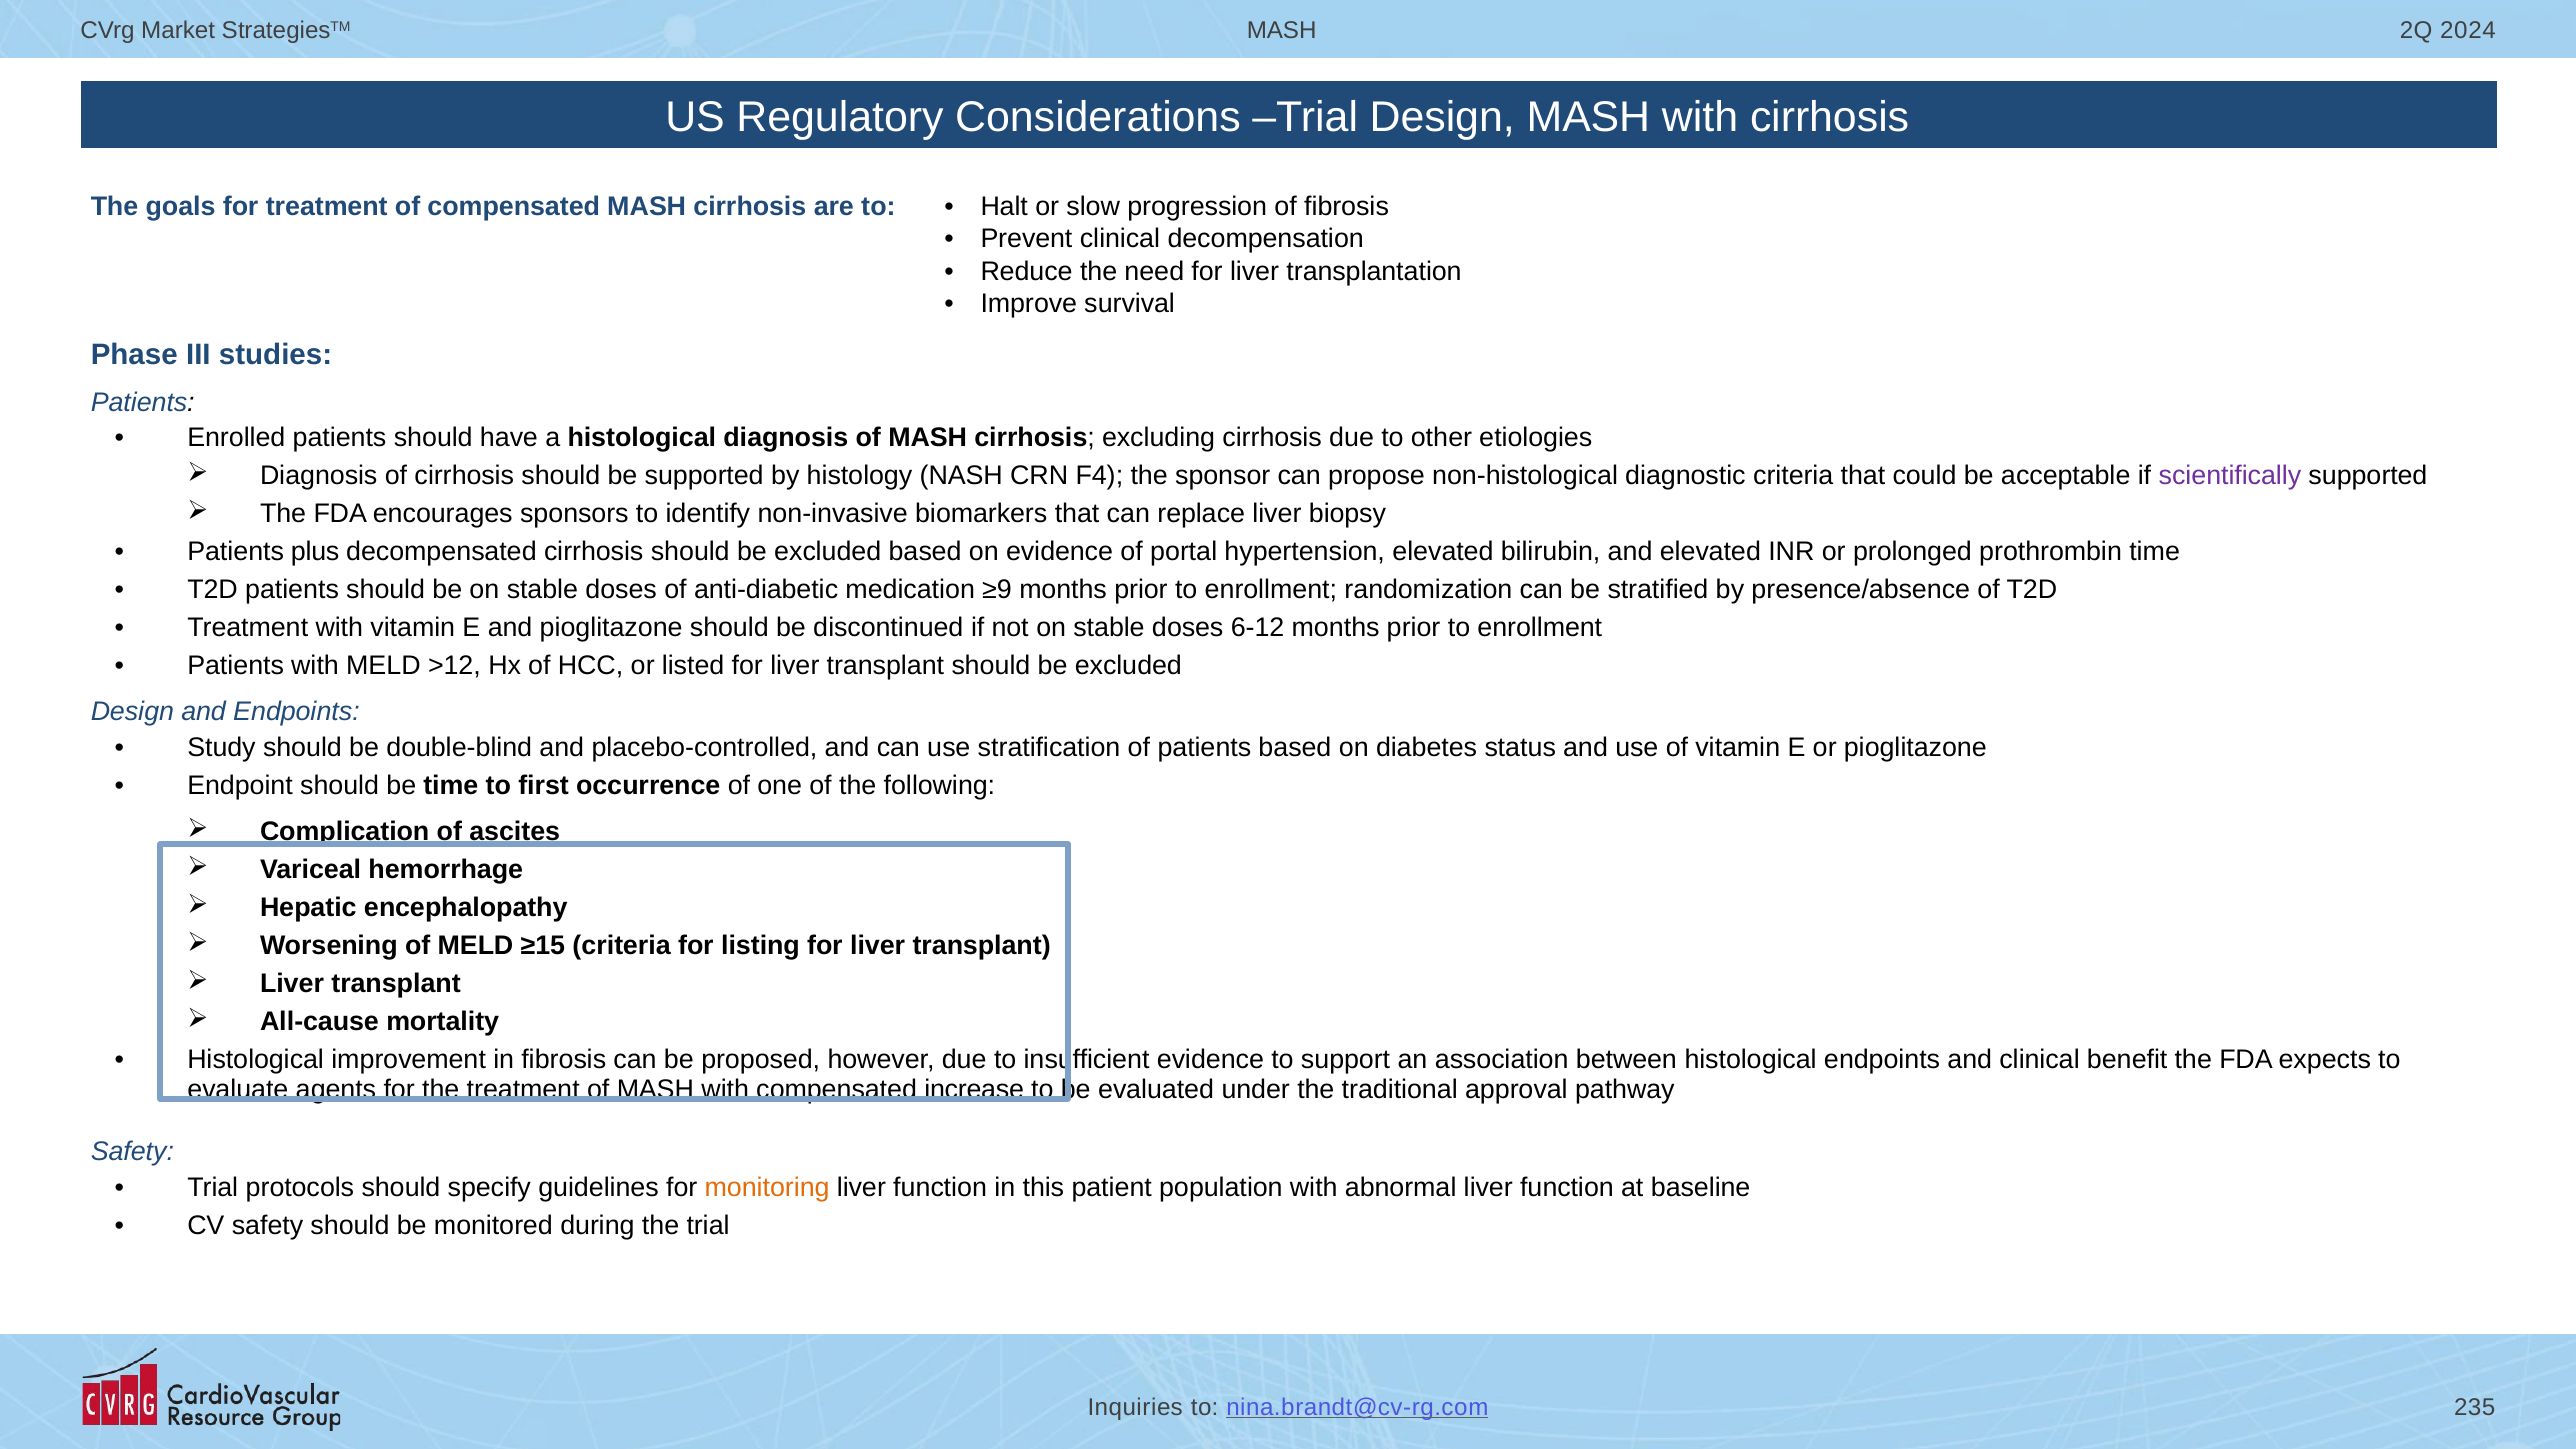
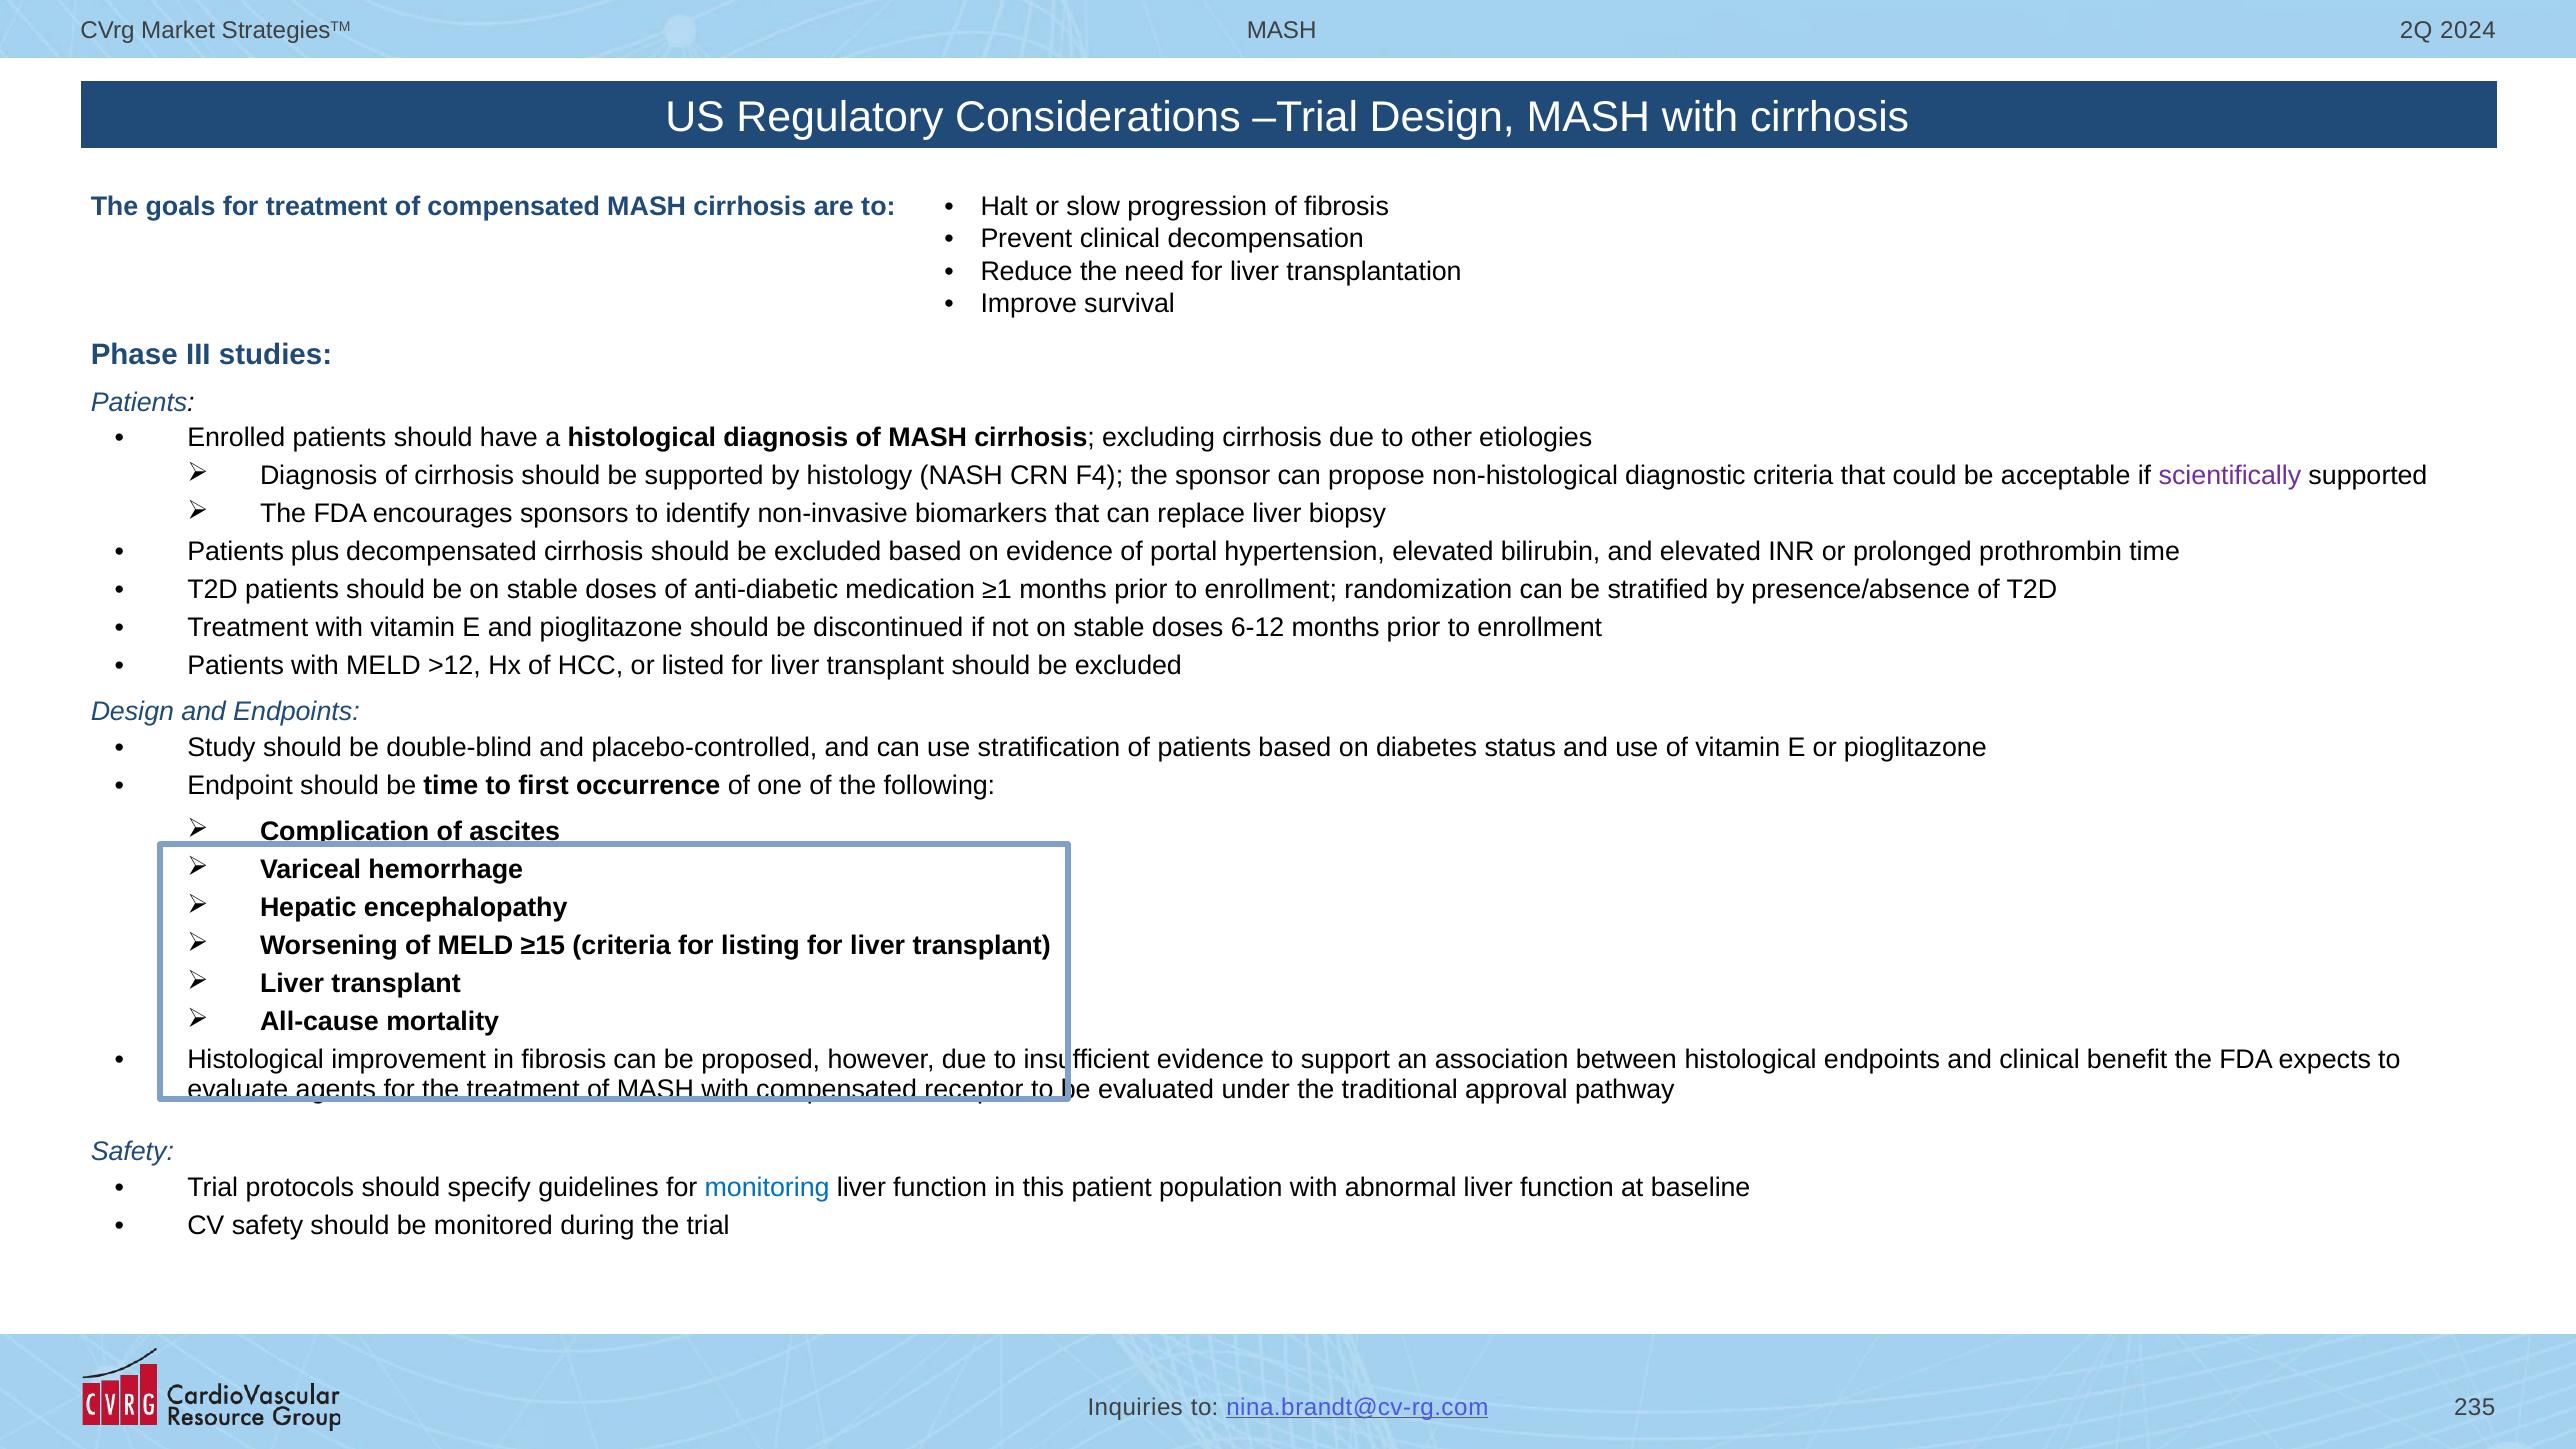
≥9: ≥9 -> ≥1 (997, 590)
increase: increase -> receptor (974, 1090)
monitoring colour: orange -> blue (767, 1187)
